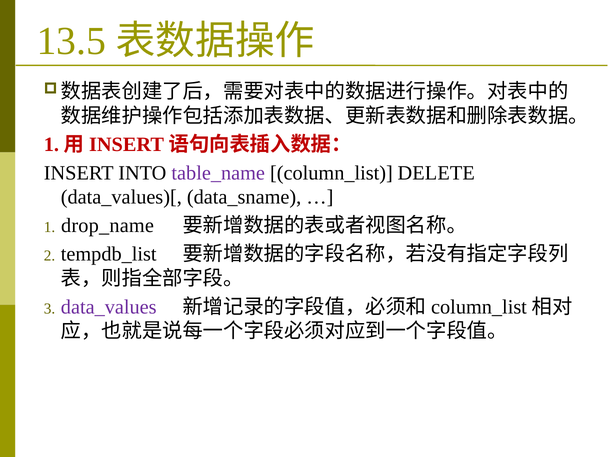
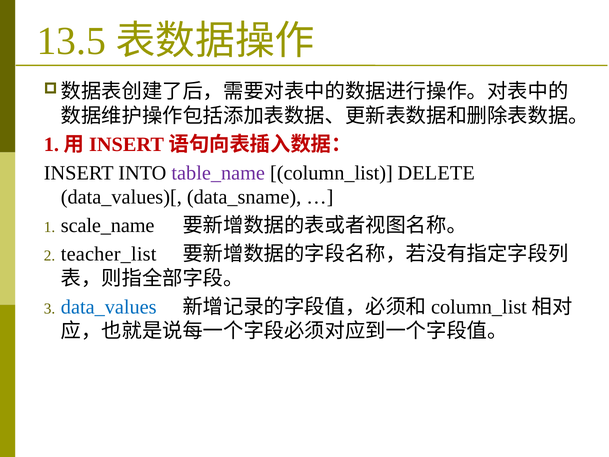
drop_name: drop_name -> scale_name (108, 226)
tempdb_list: tempdb_list -> teacher_list (109, 254)
data_values colour: purple -> blue (109, 307)
